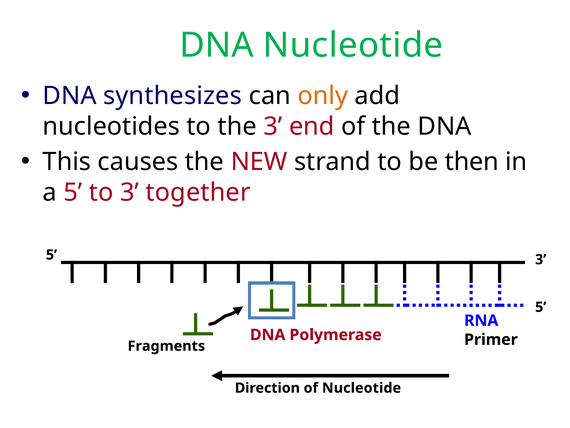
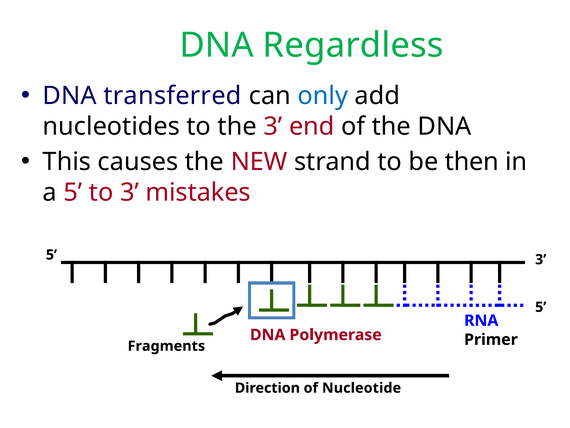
DNA Nucleotide: Nucleotide -> Regardless (353, 45)
synthesizes: synthesizes -> transferred (172, 96)
only colour: orange -> blue (323, 96)
together: together -> mistakes (198, 192)
